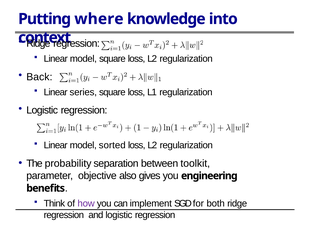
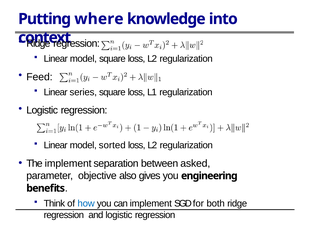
Back: Back -> Feed (39, 77)
The probability: probability -> implement (68, 163)
toolkit: toolkit -> asked (195, 163)
how colour: purple -> blue (86, 203)
